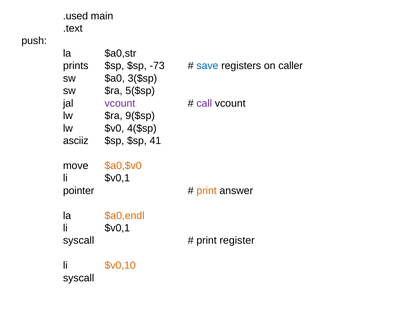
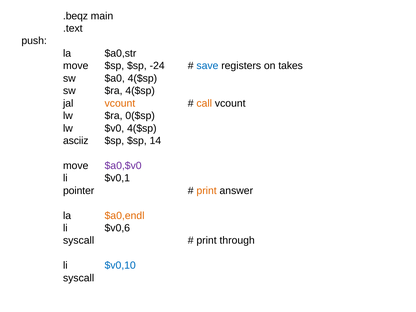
.used: .used -> .beqz (75, 16)
prints: prints -> move (76, 66)
-73: -73 -> -24 (157, 66)
caller: caller -> takes (291, 66)
$a0 3($sp: 3($sp -> 4($sp (142, 78)
$ra 5($sp: 5($sp -> 4($sp (140, 91)
vcount colour: purple -> orange (120, 103)
call colour: purple -> orange (204, 103)
9($sp: 9($sp -> 0($sp (140, 116)
41: 41 -> 14 (155, 141)
$a0,$v0 colour: orange -> purple (123, 166)
$v0,1: $v0,1 -> $v0,6 (117, 228)
register: register -> through (237, 241)
$v0,10 colour: orange -> blue (120, 266)
